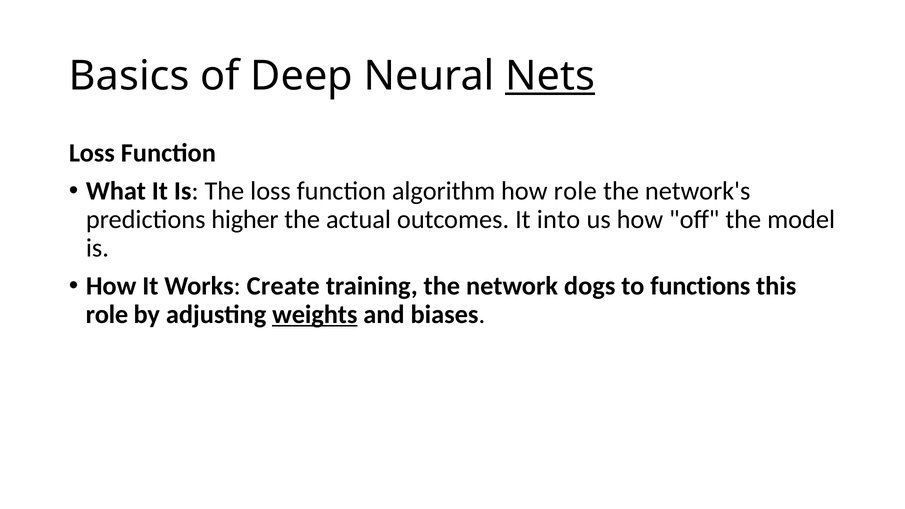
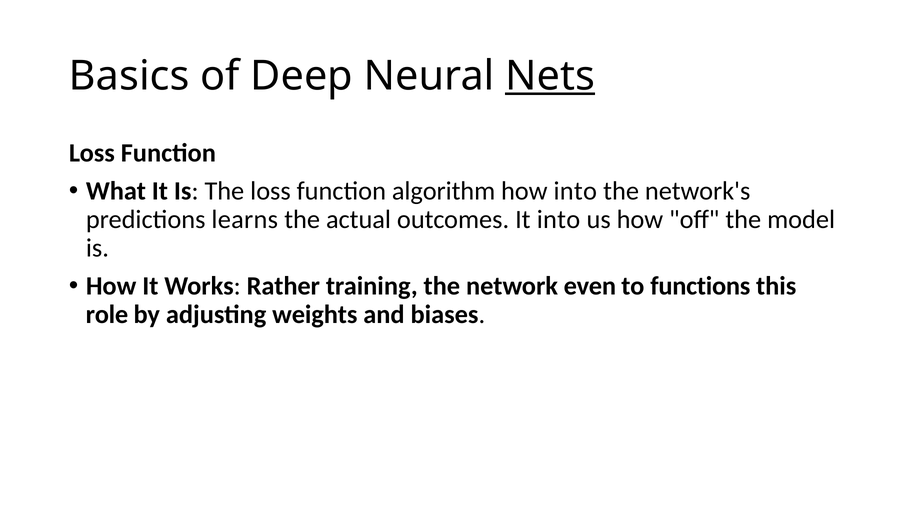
how role: role -> into (575, 191)
higher: higher -> learns (245, 219)
Create: Create -> Rather (283, 286)
dogs: dogs -> even (590, 286)
weights underline: present -> none (315, 314)
